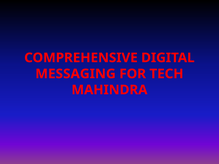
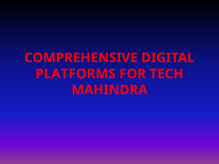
MESSAGING: MESSAGING -> PLATFORMS (75, 74)
